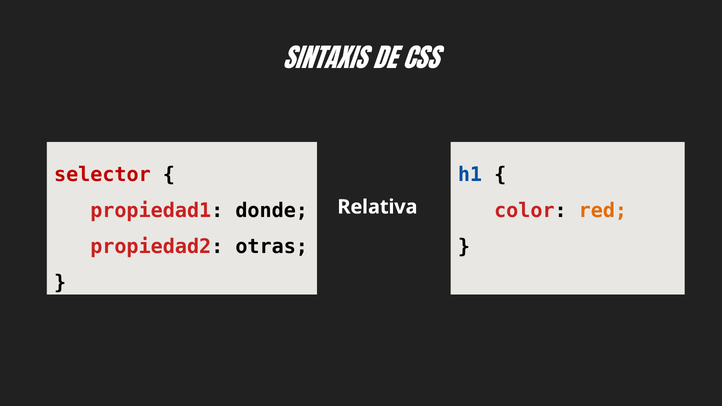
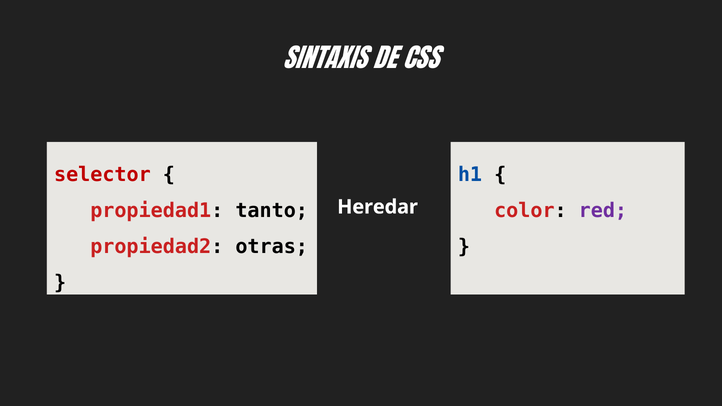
donde: donde -> tanto (272, 211)
red colour: orange -> purple (603, 211)
Relativa: Relativa -> Heredar (377, 207)
